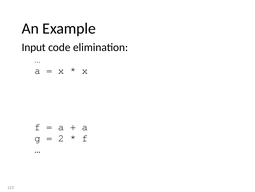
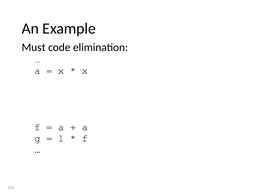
Input: Input -> Must (34, 47)
2: 2 -> 1 (61, 138)
